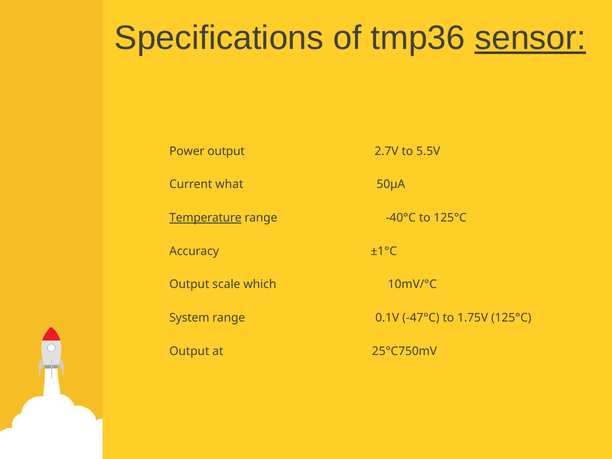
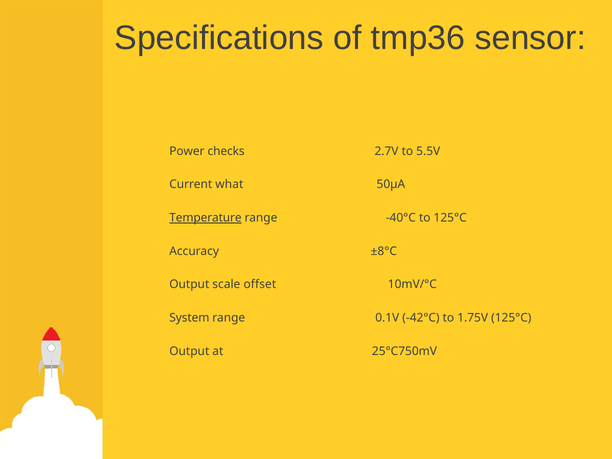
sensor underline: present -> none (530, 38)
Power output: output -> checks (226, 151)
±1°C: ±1°C -> ±8°C (384, 251)
which: which -> offset (260, 285)
-47°C: -47°C -> -42°C (421, 318)
